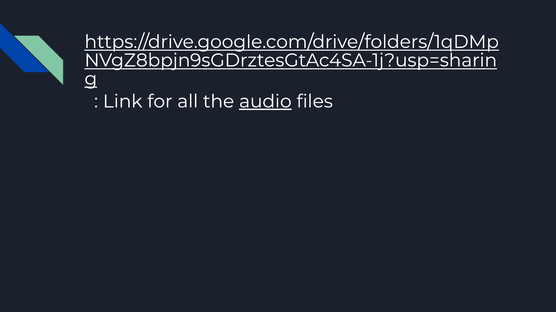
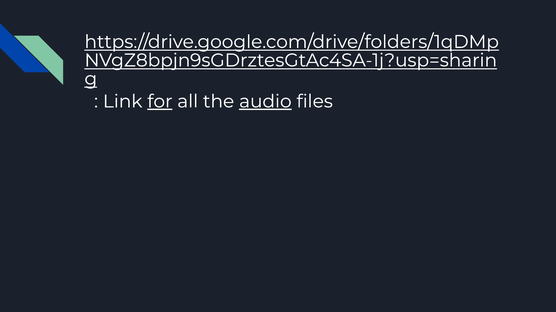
for underline: none -> present (160, 102)
